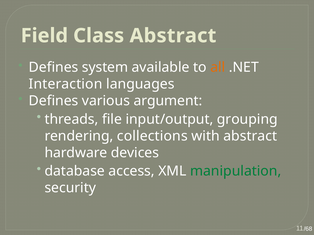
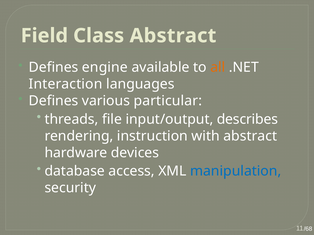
system: system -> engine (105, 67)
argument: argument -> particular (168, 101)
grouping: grouping -> describes (247, 119)
collections: collections -> instruction (152, 136)
manipulation colour: green -> blue (236, 172)
